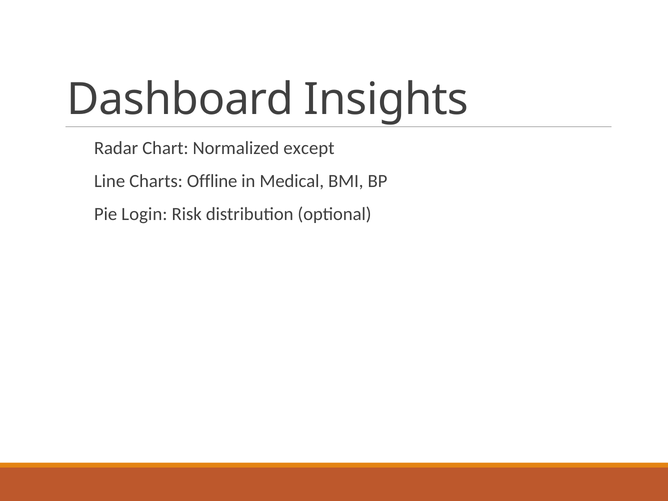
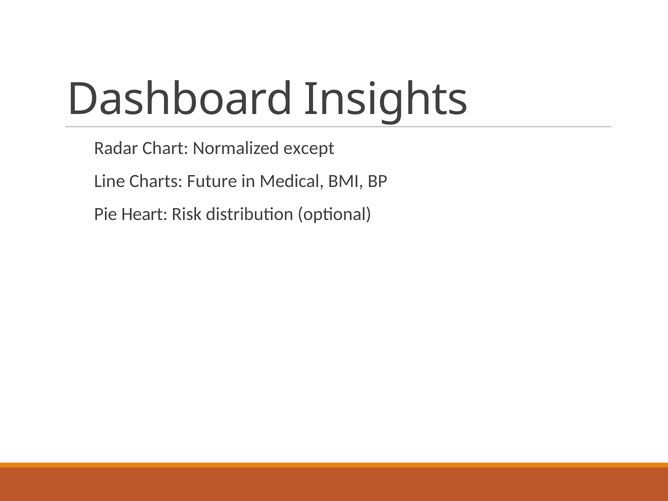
Offline: Offline -> Future (212, 181)
Login: Login -> Heart (145, 214)
